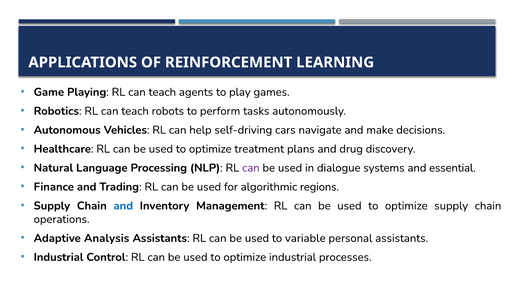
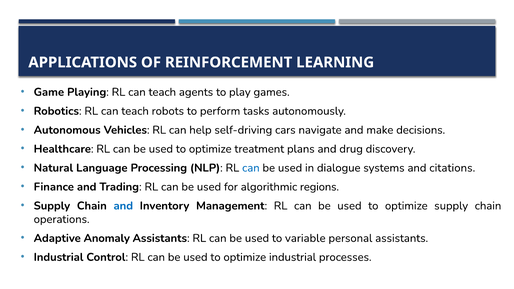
can colour: purple -> blue (251, 168)
essential: essential -> citations (452, 168)
Analysis: Analysis -> Anomaly (107, 238)
